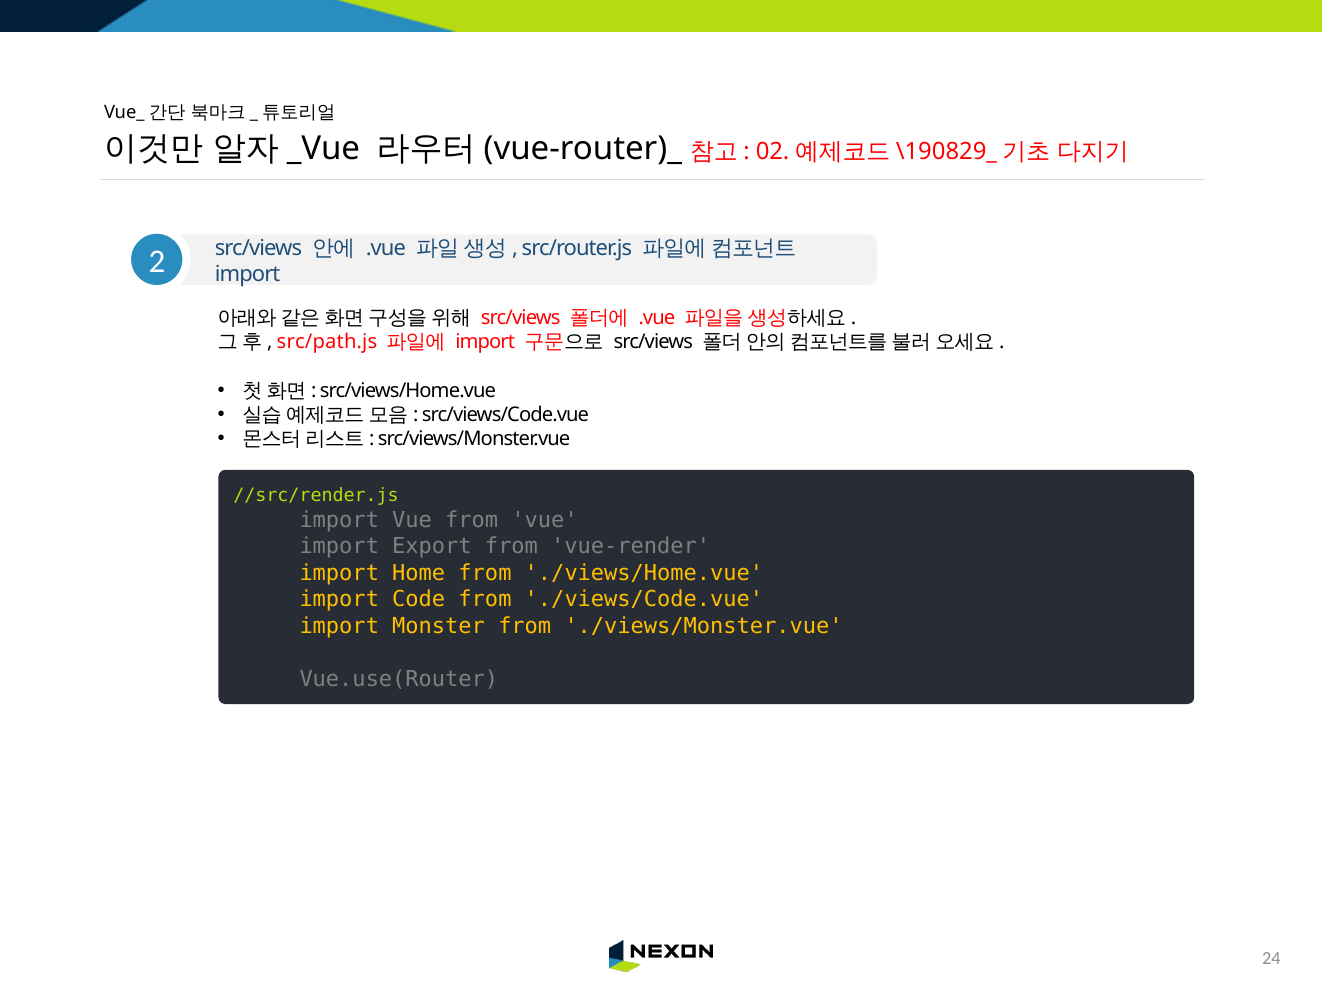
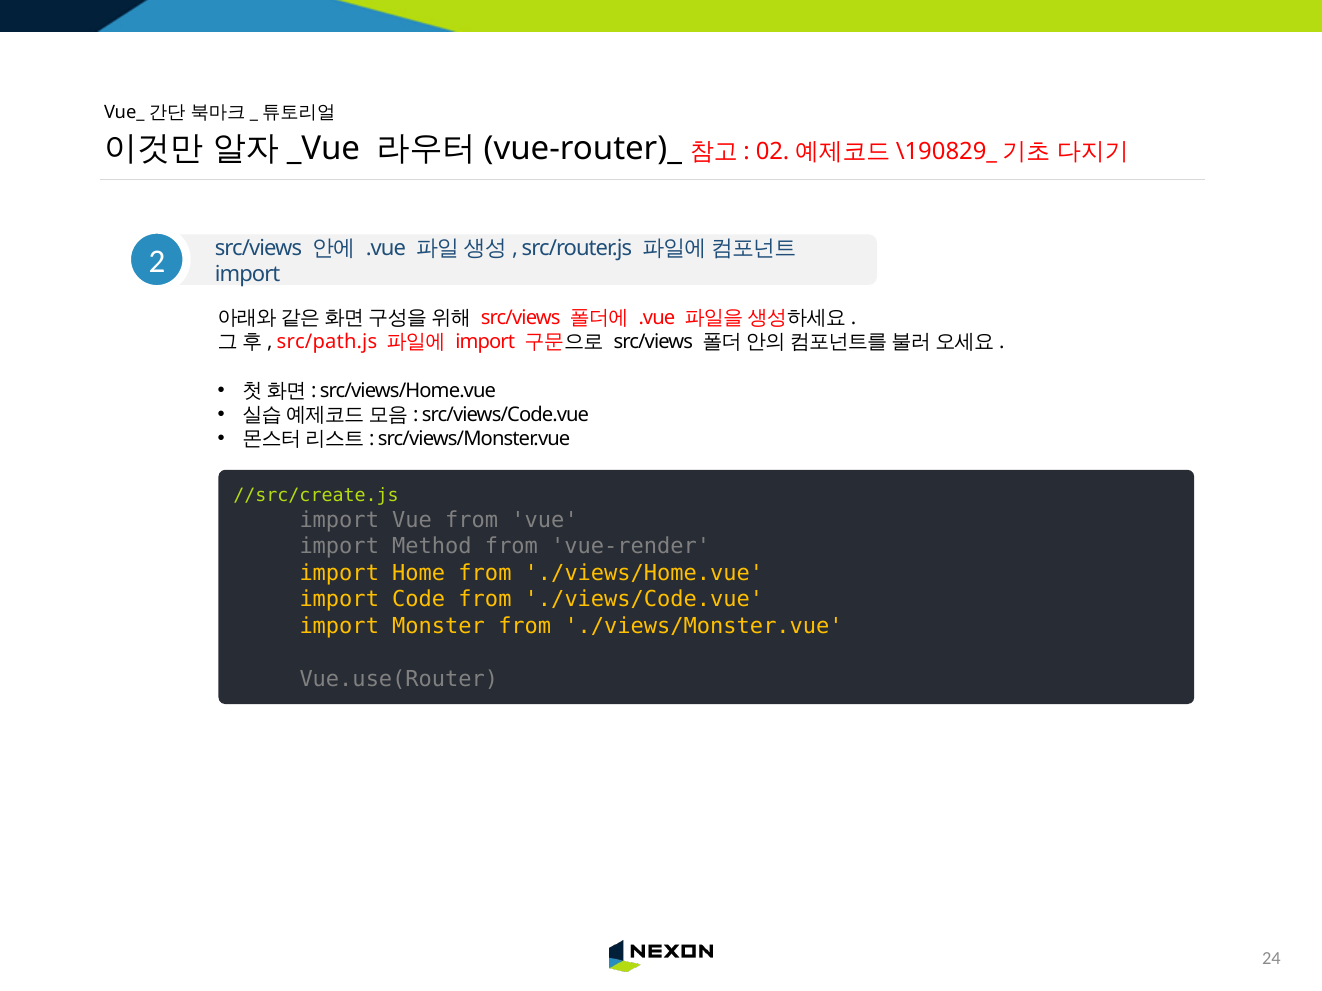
//src/render.js: //src/render.js -> //src/create.js (316, 496)
Export: Export -> Method (432, 547)
